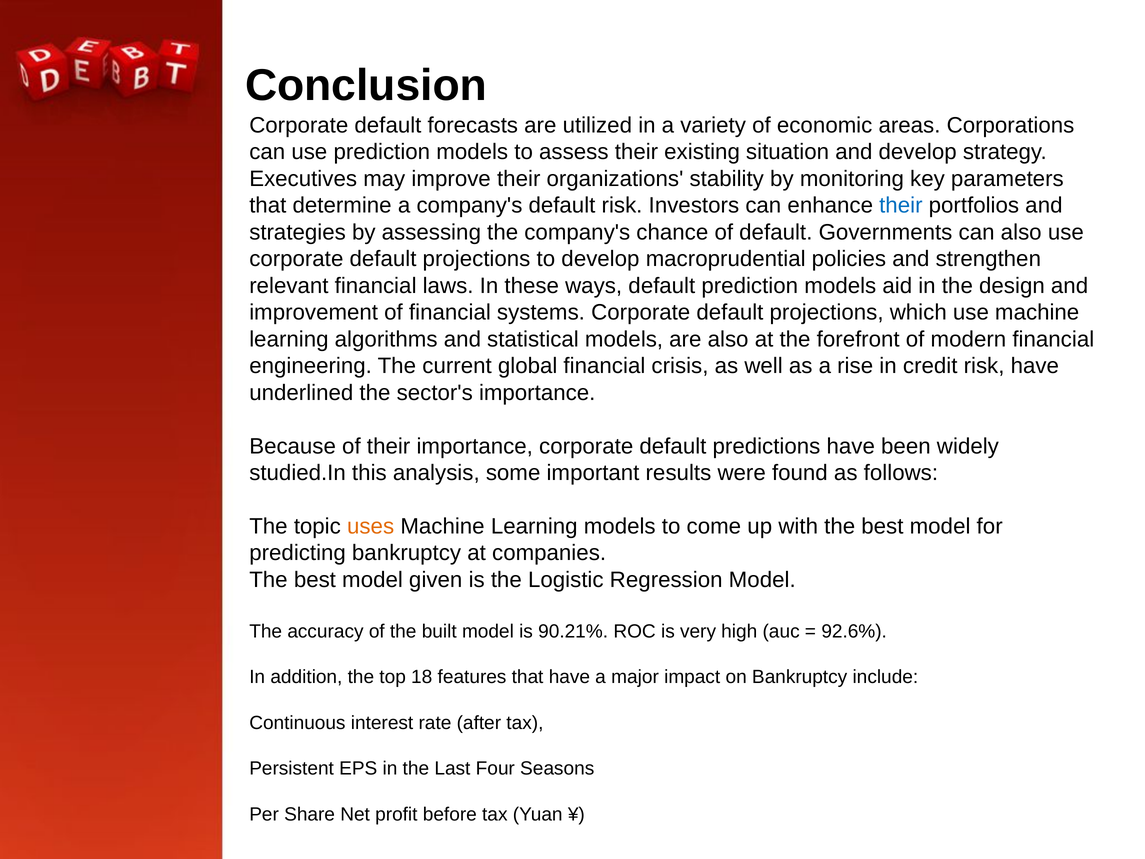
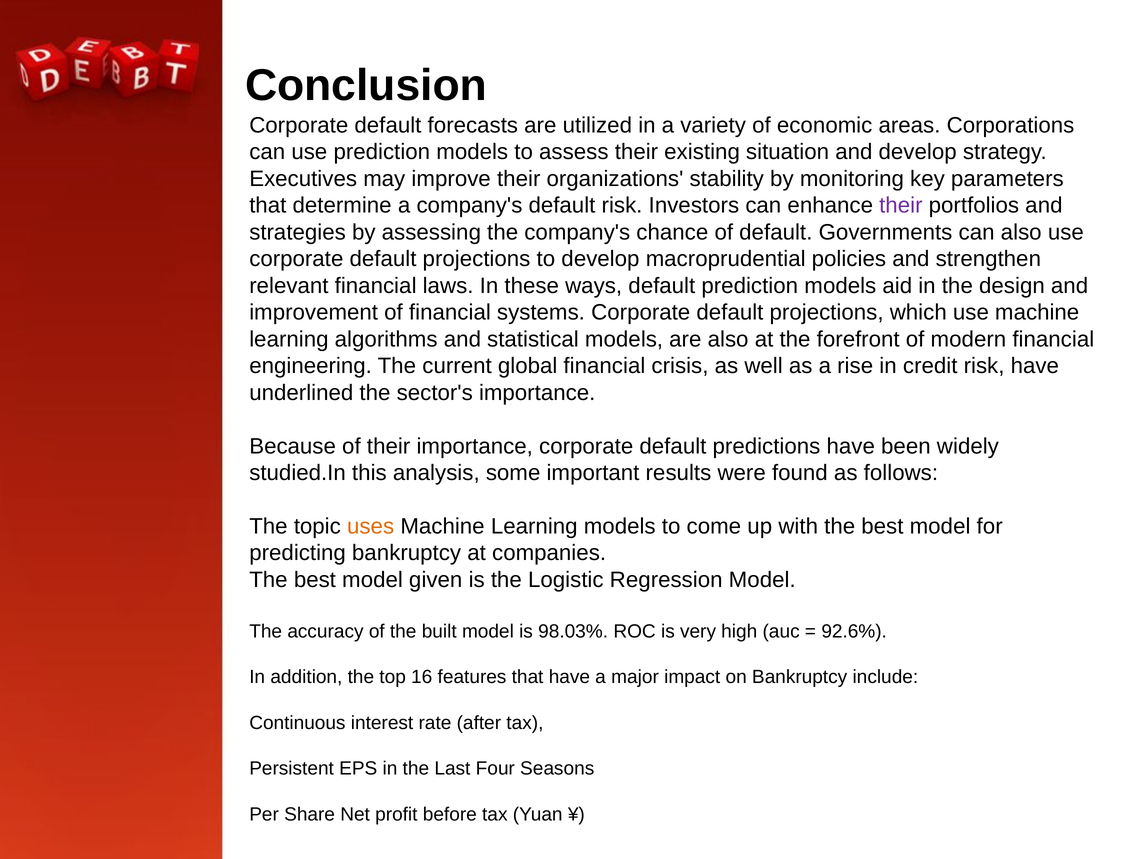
their colour: blue -> purple (901, 205)
90.21%: 90.21% -> 98.03% (573, 631)
18: 18 -> 16 (422, 677)
